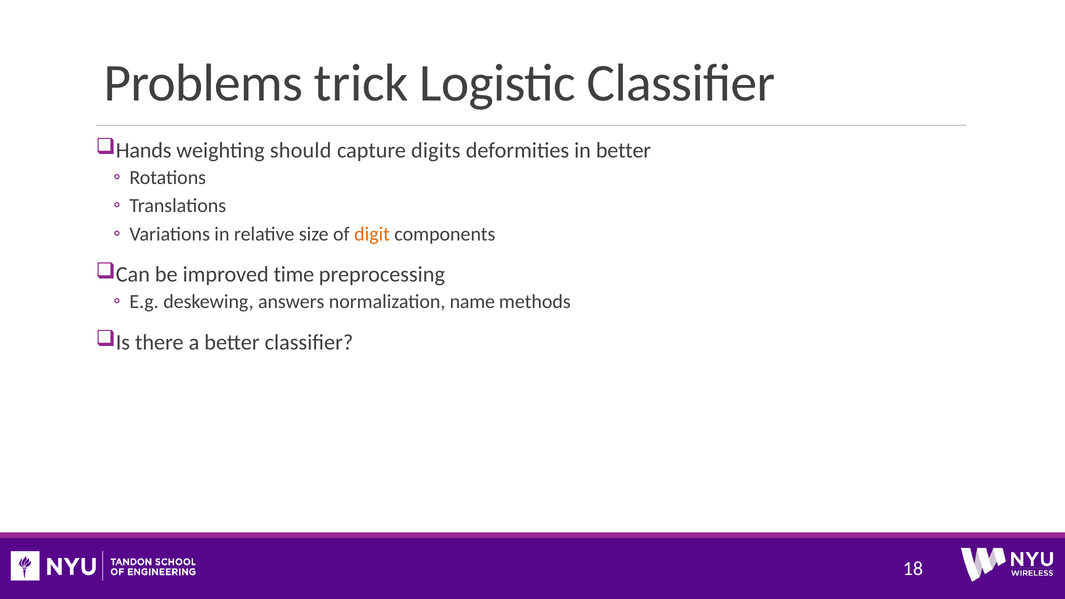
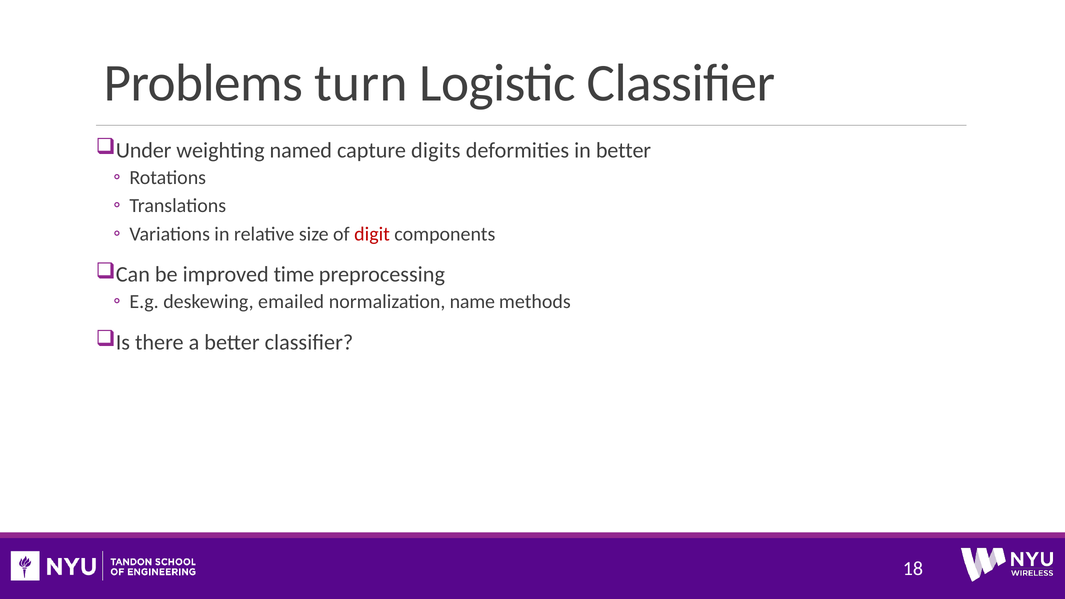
trick: trick -> turn (361, 83)
Hands: Hands -> Under (144, 150)
should: should -> named (301, 150)
digit colour: orange -> red (372, 234)
answers: answers -> emailed (291, 302)
